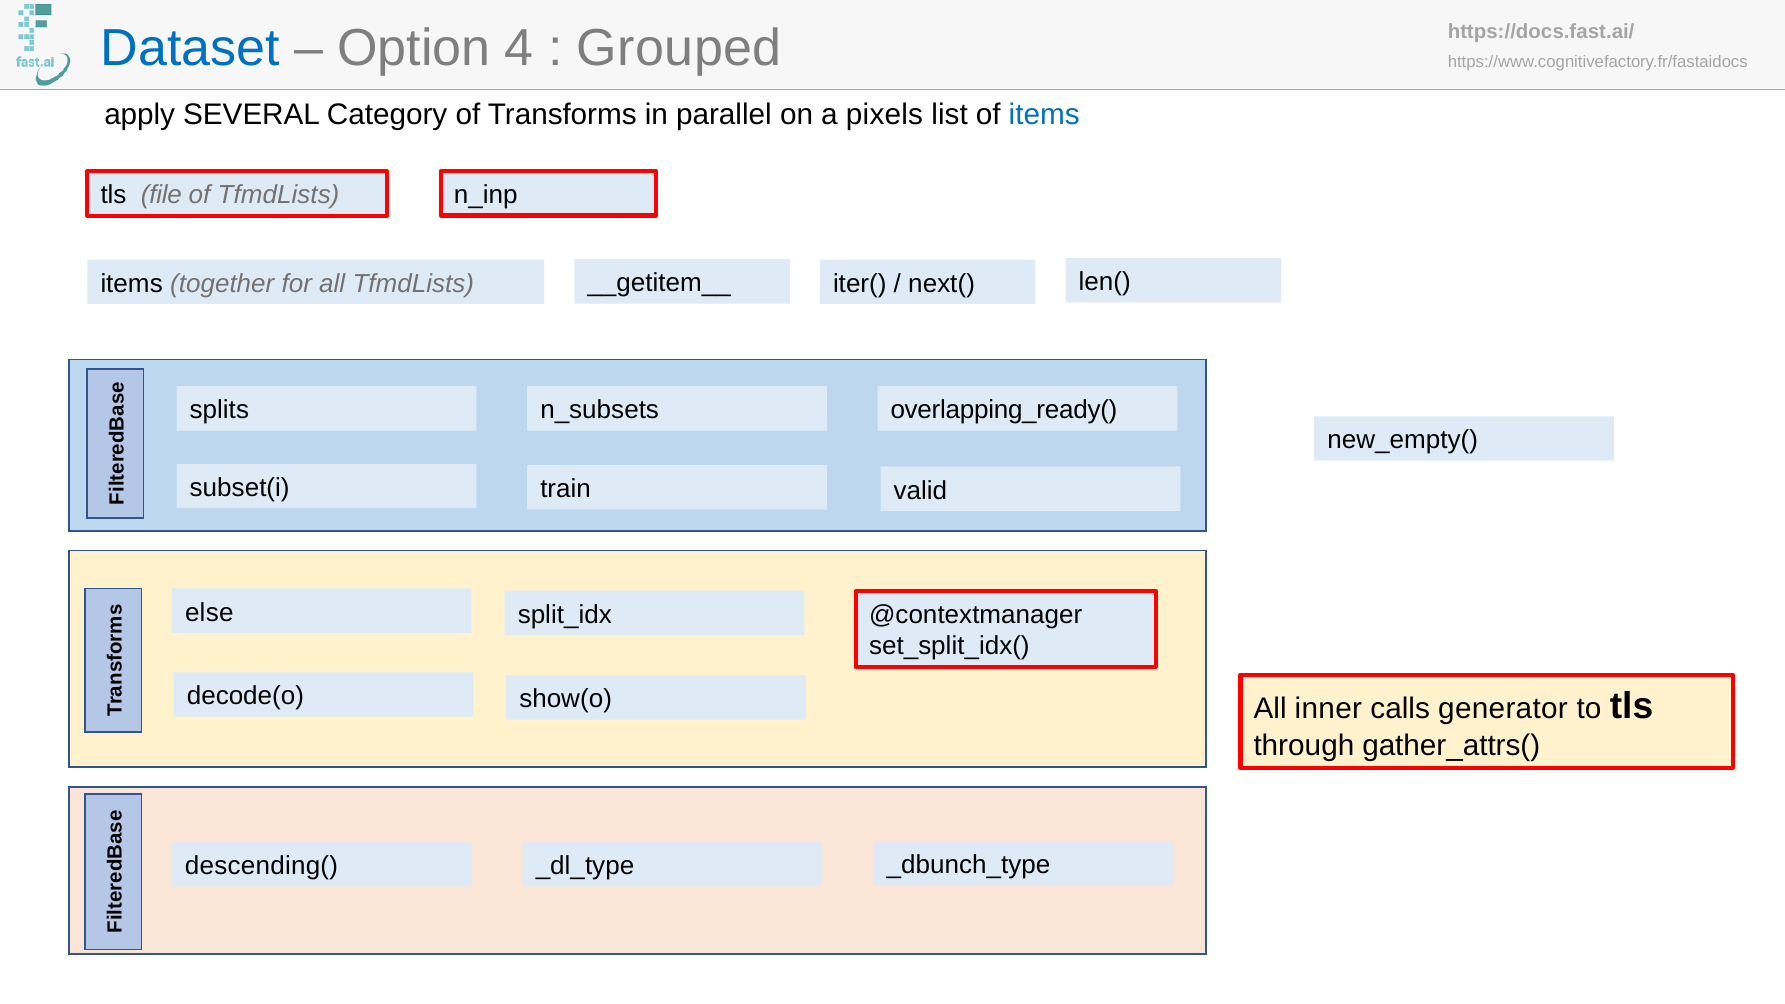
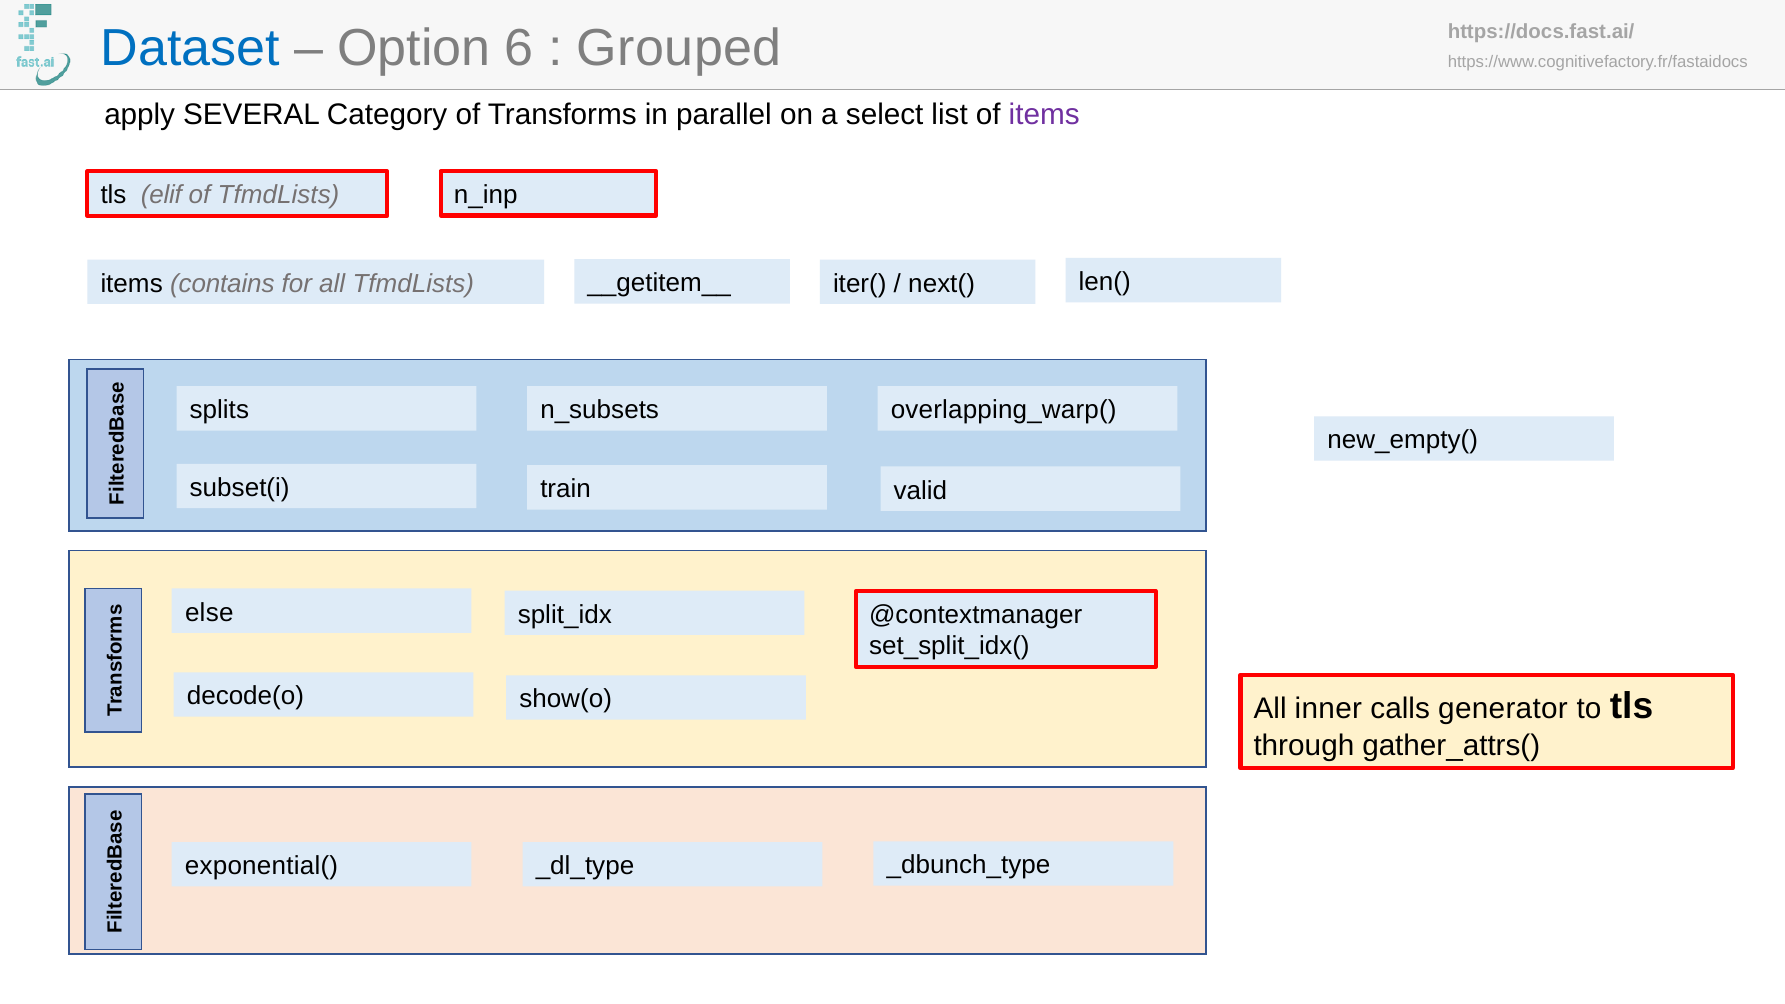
4: 4 -> 6 (519, 49)
pixels: pixels -> select (885, 114)
items colour: blue -> purple (1044, 114)
file: file -> elif (161, 195)
together: together -> contains (222, 284)
overlapping_ready(: overlapping_ready( -> overlapping_warp( (1004, 410)
descending(: descending( -> exponential( (261, 866)
